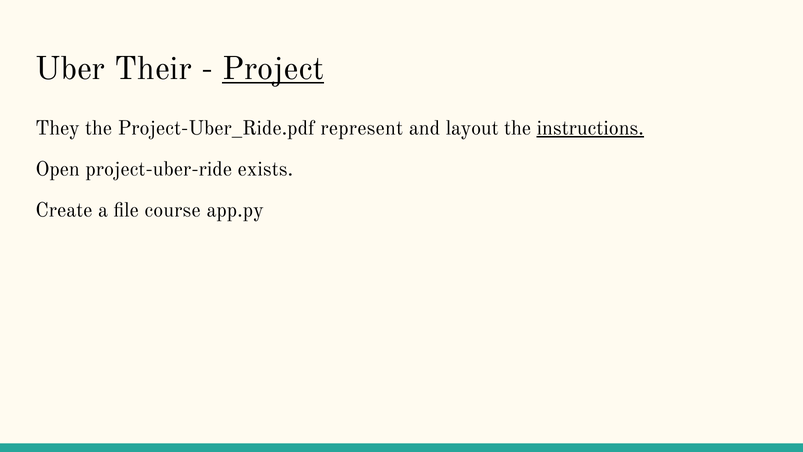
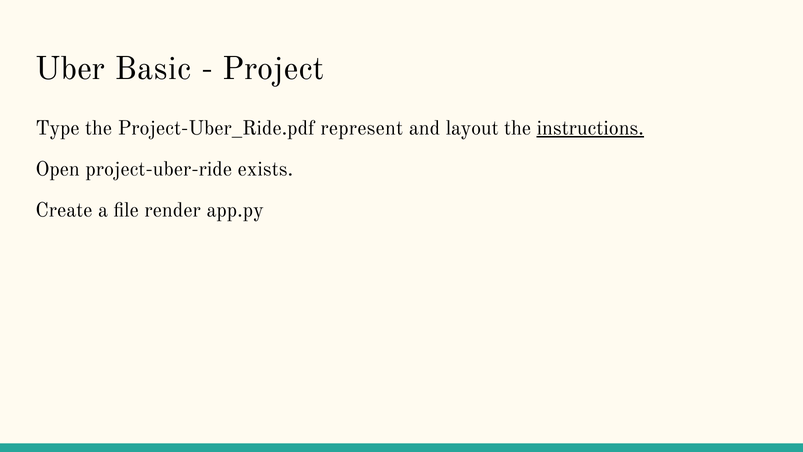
Their: Their -> Basic (153, 69)
Project underline: present -> none (273, 69)
They: They -> Type (57, 128)
course: course -> render (173, 210)
